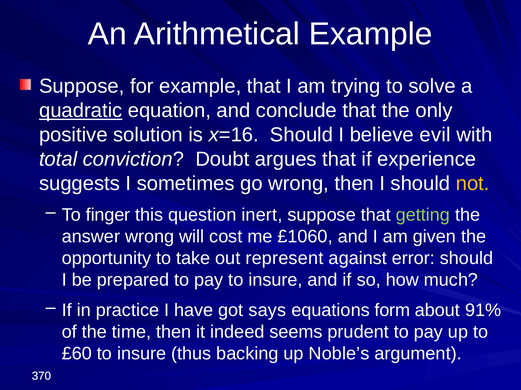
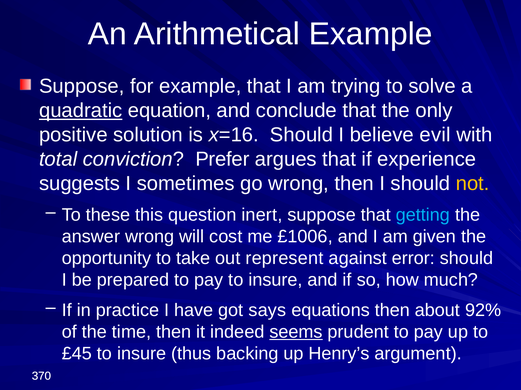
Doubt: Doubt -> Prefer (222, 159)
finger: finger -> these (108, 215)
getting colour: light green -> light blue (423, 215)
£1060: £1060 -> £1006 (305, 237)
equations form: form -> then (392, 311)
91%: 91% -> 92% (483, 311)
seems underline: none -> present (296, 332)
£60: £60 -> £45 (77, 354)
Noble’s: Noble’s -> Henry’s (339, 354)
